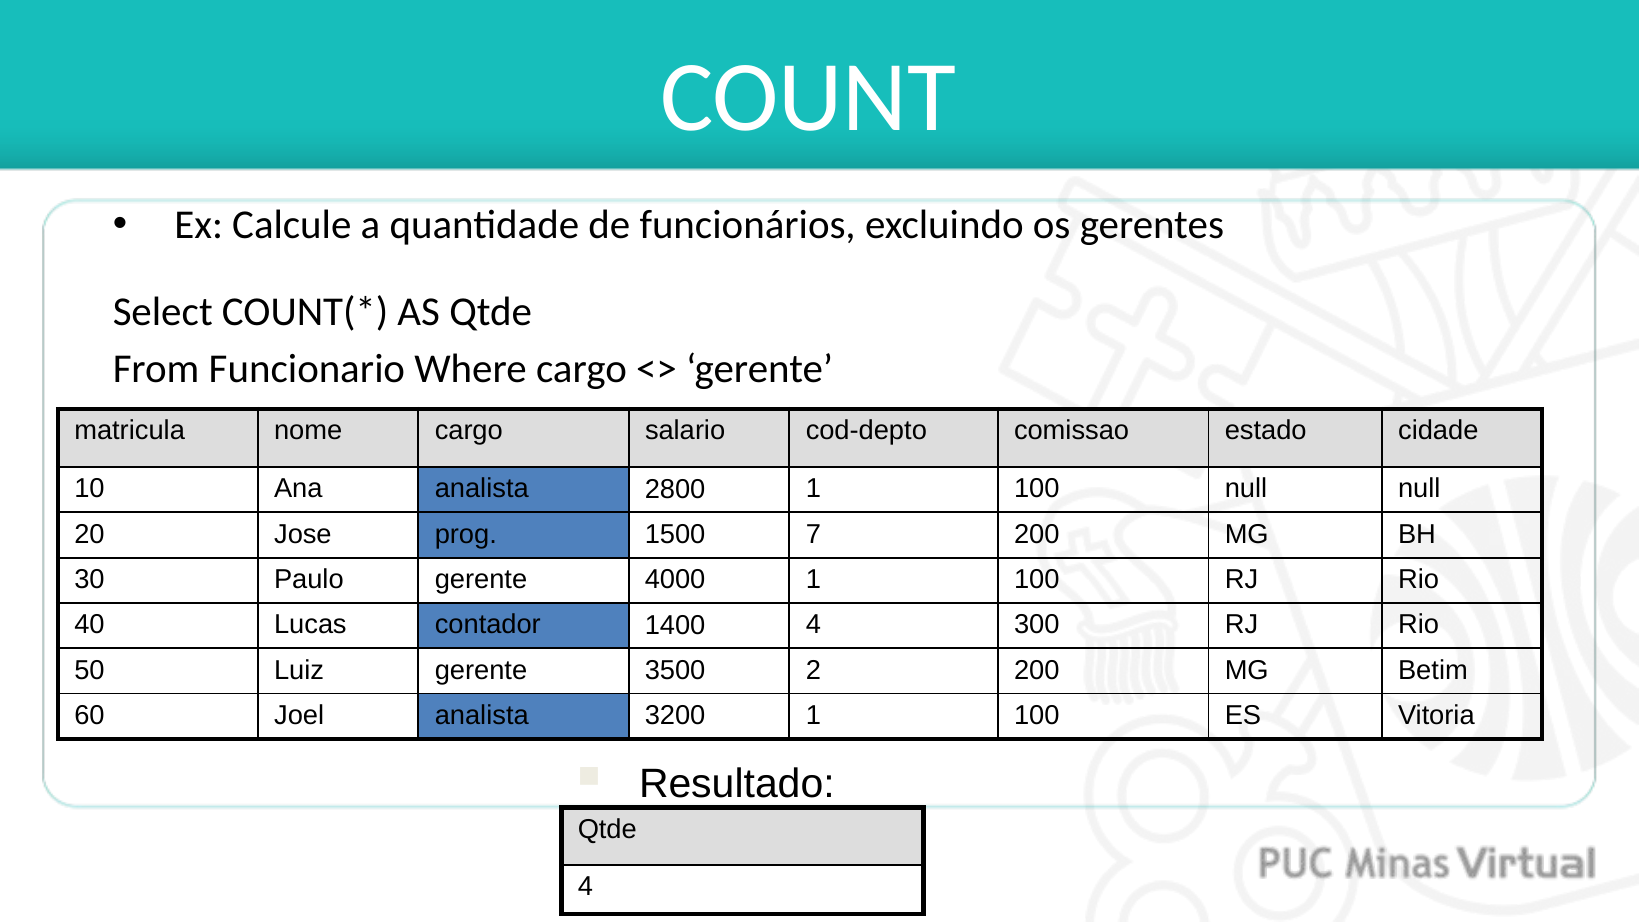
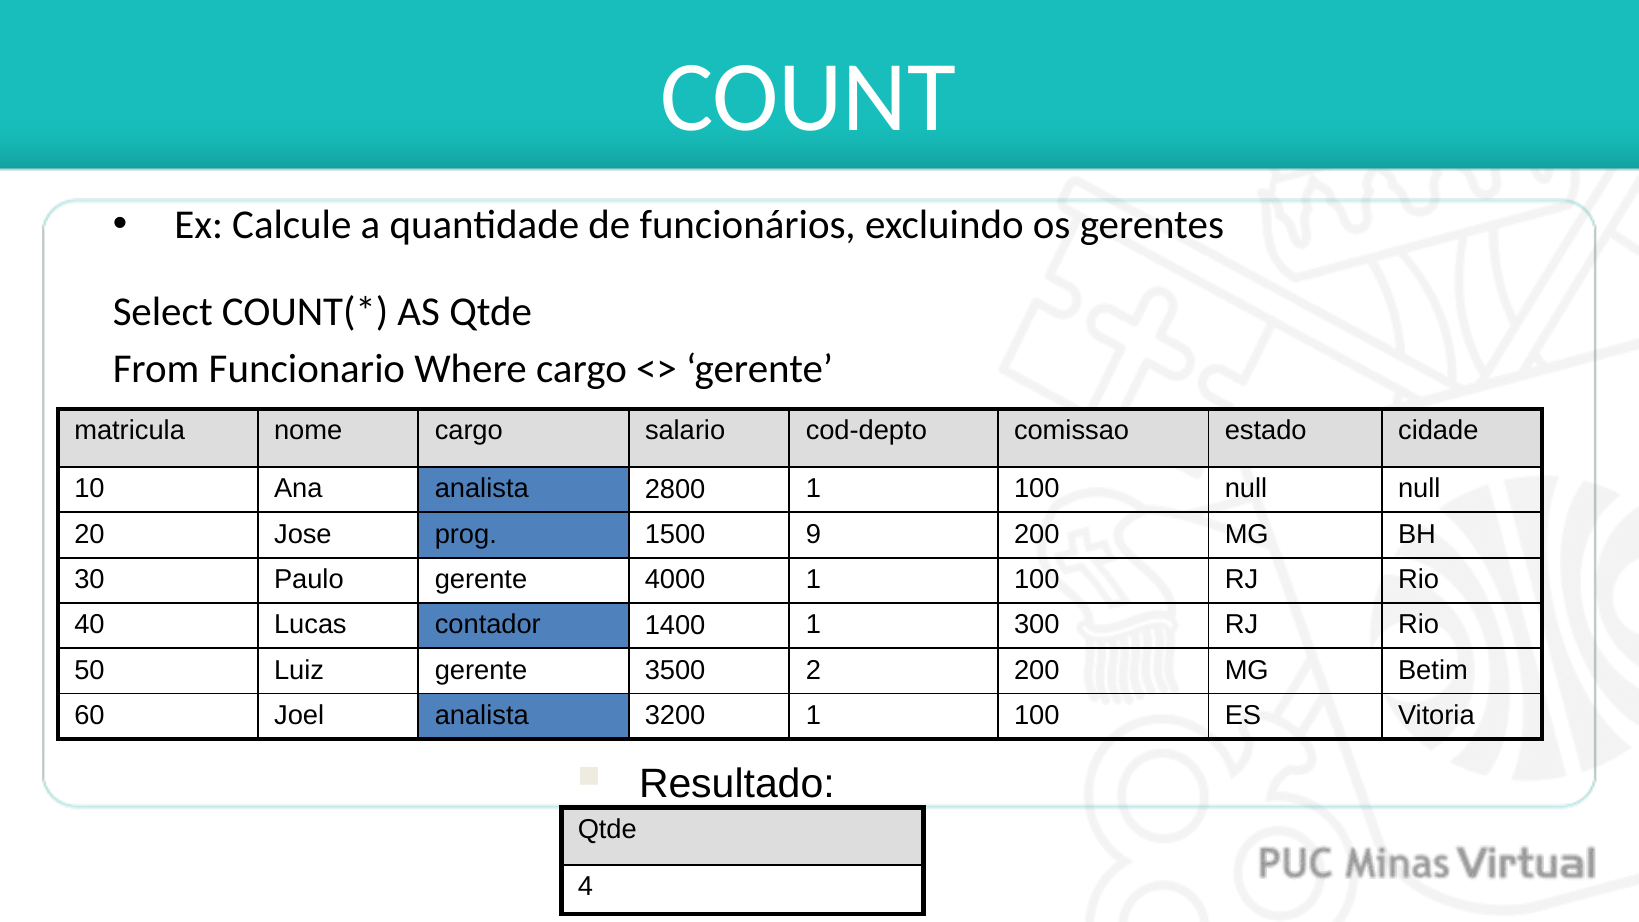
7: 7 -> 9 (813, 534)
1400 4: 4 -> 1 (813, 625)
